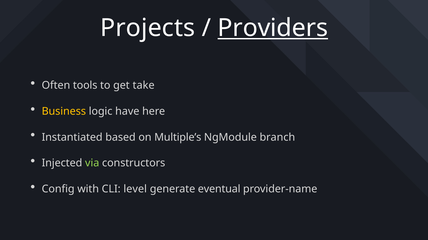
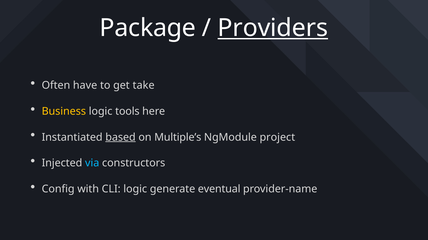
Projects: Projects -> Package (148, 28)
tools: tools -> have (85, 86)
have: have -> tools (127, 112)
based underline: none -> present (121, 138)
branch: branch -> project (277, 138)
via colour: light green -> light blue (92, 164)
CLI level: level -> logic (135, 190)
